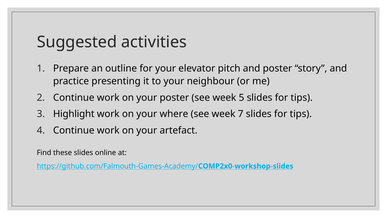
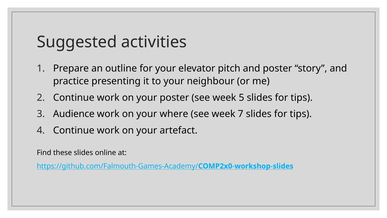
Highlight: Highlight -> Audience (74, 114)
